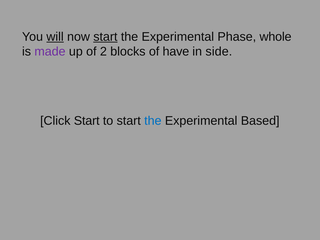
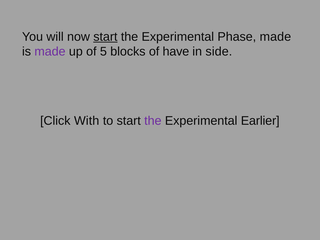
will underline: present -> none (55, 37)
Phase whole: whole -> made (275, 37)
2: 2 -> 5 (103, 52)
Click Start: Start -> With (87, 121)
the colour: blue -> purple (153, 121)
Based: Based -> Earlier (260, 121)
